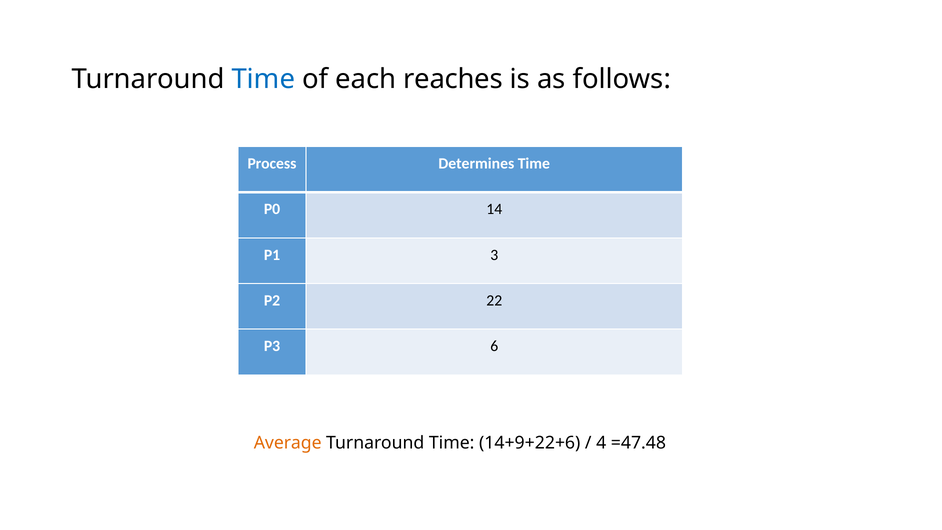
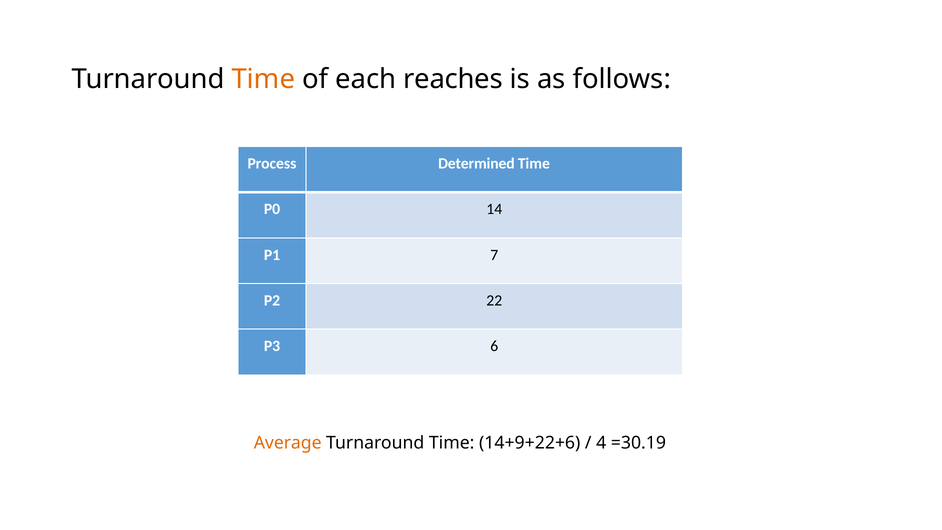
Time colour: blue -> orange (263, 79)
Determines: Determines -> Determined (476, 164)
3: 3 -> 7 (494, 255)
=47.48: =47.48 -> =30.19 (638, 443)
